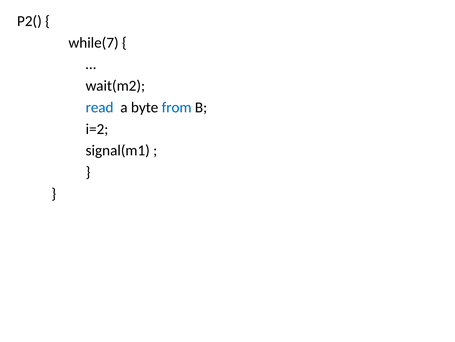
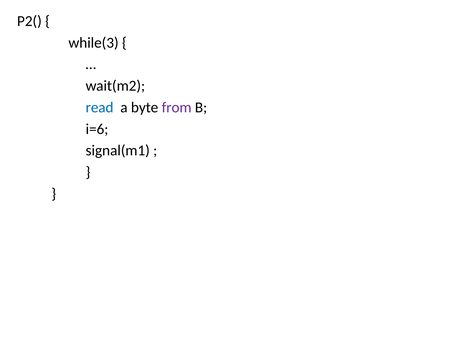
while(7: while(7 -> while(3 (94, 43)
from colour: blue -> purple (177, 107)
i=2: i=2 -> i=6 (97, 129)
